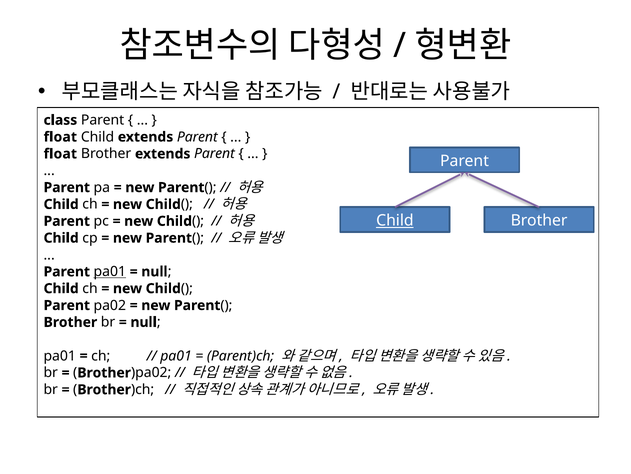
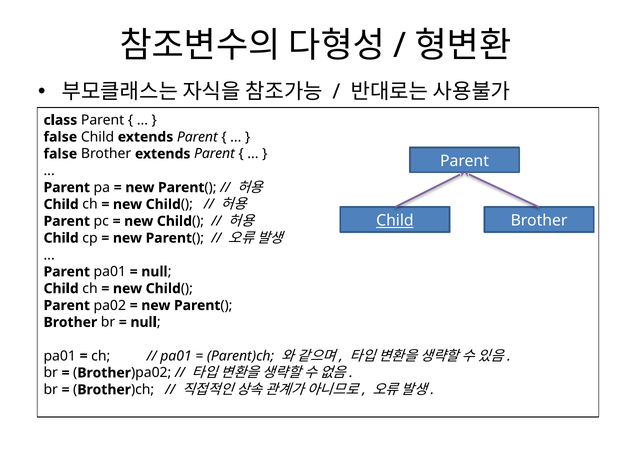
float: float -> false (60, 137)
float: float -> false (60, 154)
pa01 underline: present -> none (110, 271)
